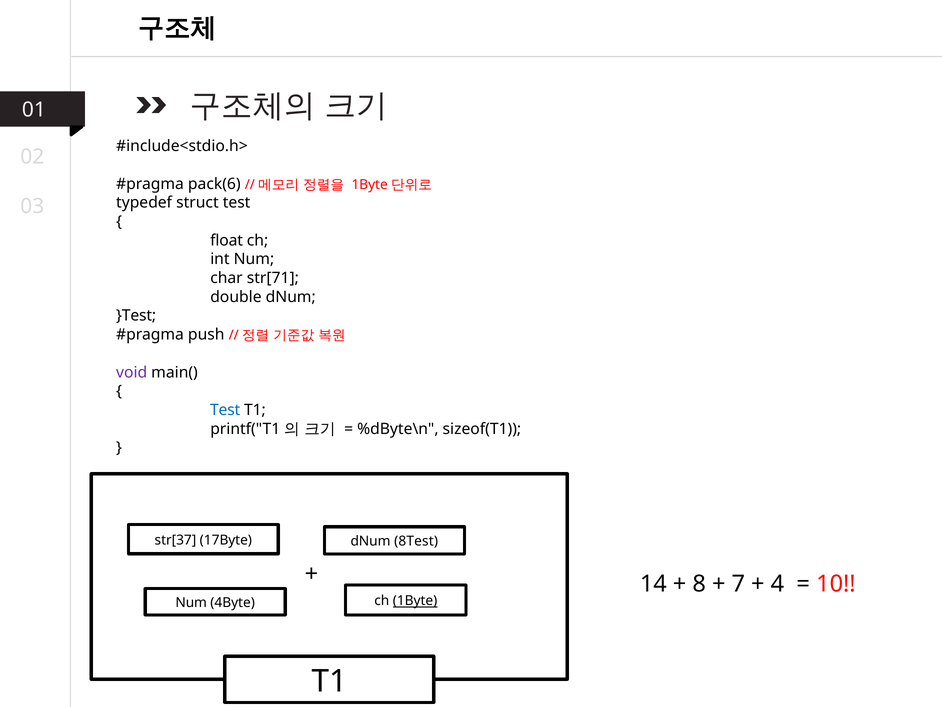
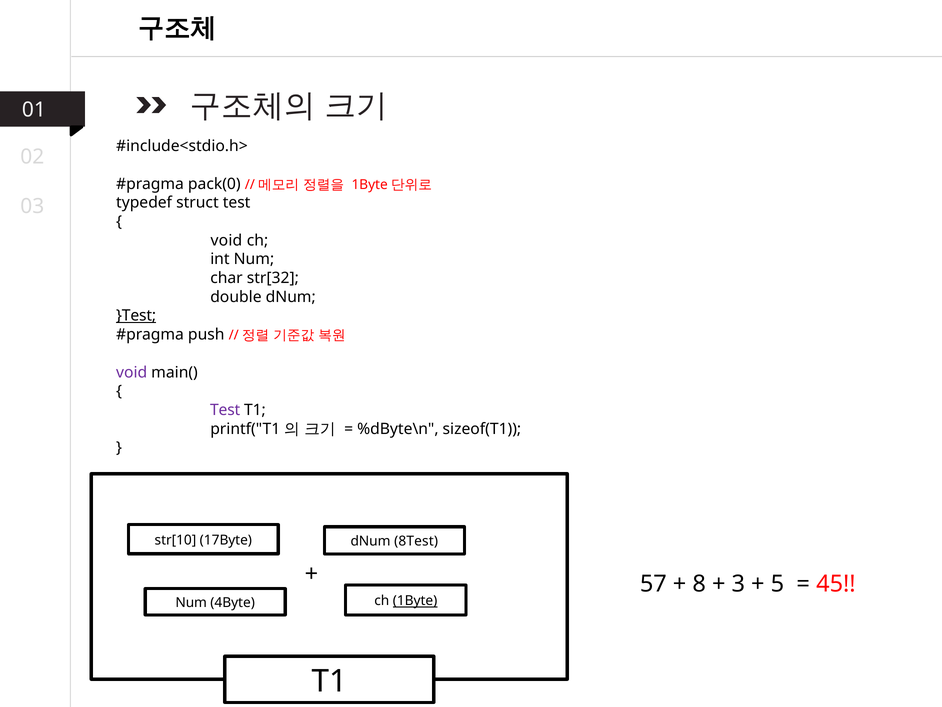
pack(6: pack(6 -> pack(0 (214, 184)
float: float -> void (226, 240)
str[71: str[71 -> str[32 (273, 278)
}Test underline: none -> present (136, 316)
Test colour: blue -> purple (225, 410)
str[37: str[37 -> str[10 (175, 540)
14: 14 -> 57 (653, 584)
7: 7 -> 3 (738, 584)
4: 4 -> 5 (777, 584)
10: 10 -> 45 (836, 584)
